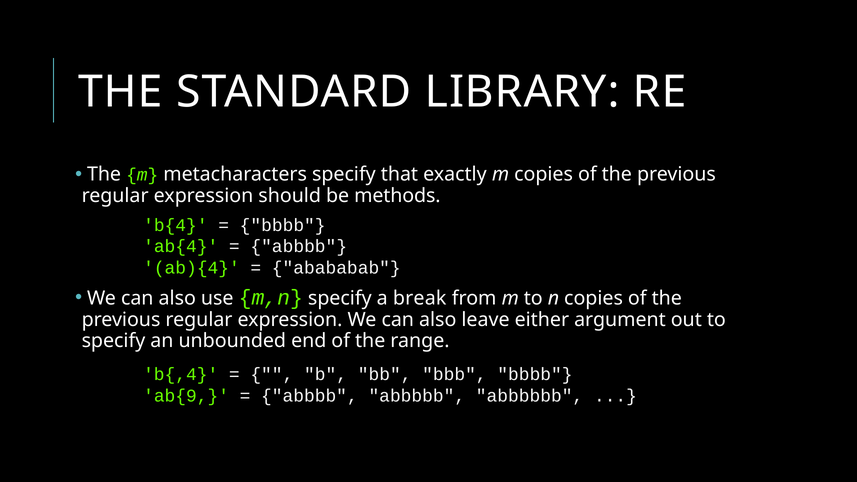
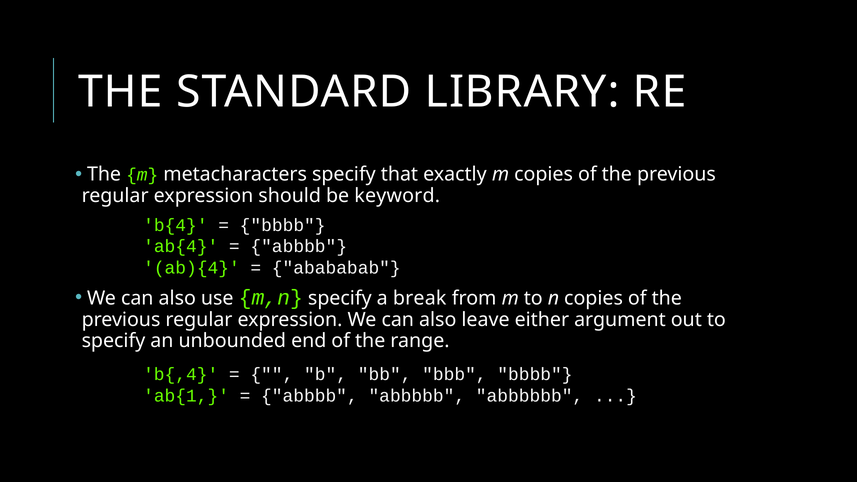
methods: methods -> keyword (397, 196)
ab{9: ab{9 -> ab{1 (186, 396)
